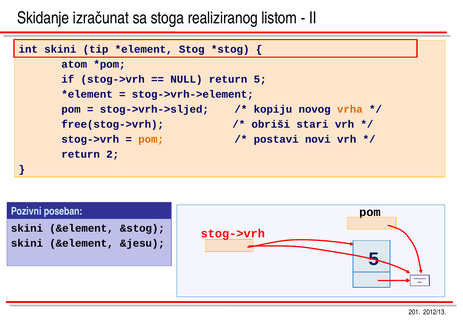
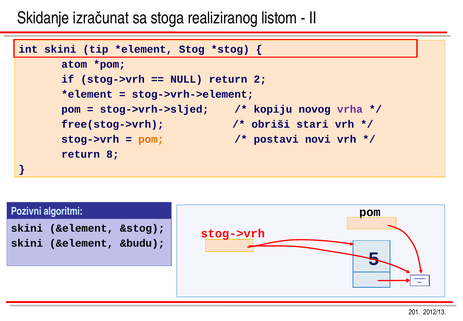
return 5: 5 -> 2 (260, 79)
vrha colour: orange -> purple (350, 109)
2: 2 -> 8 (113, 154)
poseban: poseban -> algoritmi (63, 211)
&jesu: &jesu -> &budu (142, 243)
